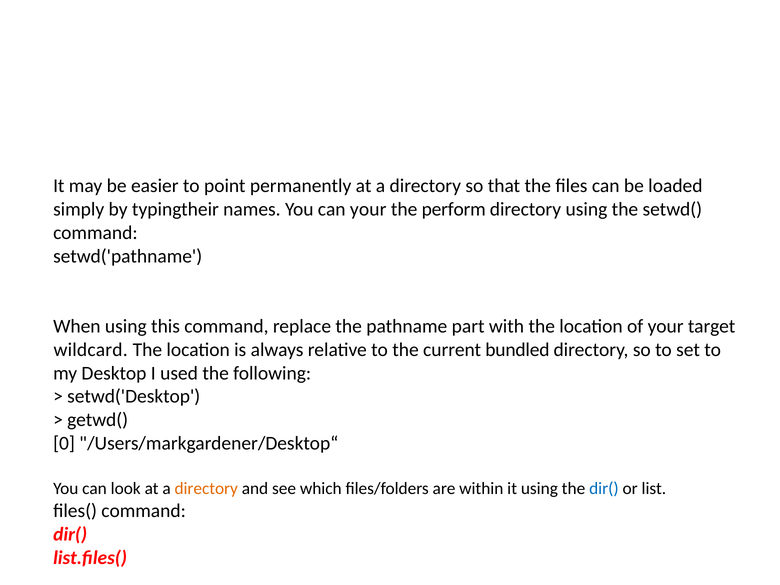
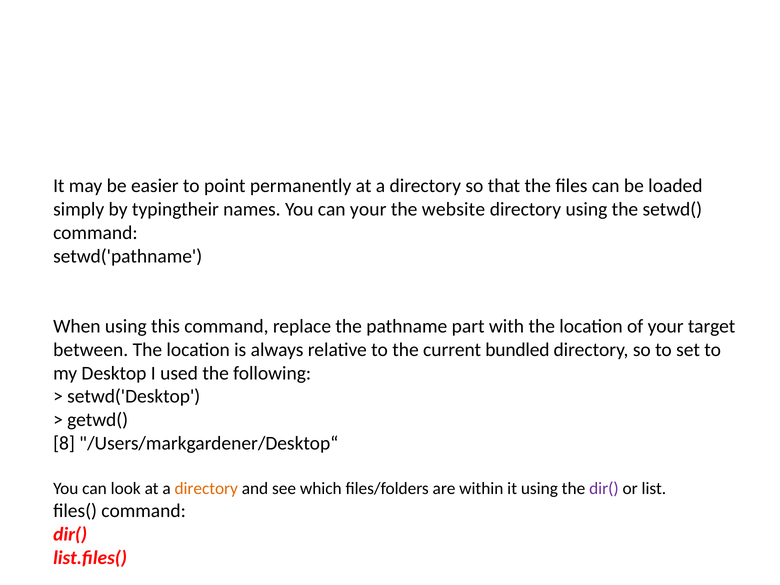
perform: perform -> website (453, 209)
wildcard: wildcard -> between (91, 350)
0: 0 -> 8 (64, 443)
dir( colour: blue -> purple (604, 489)
